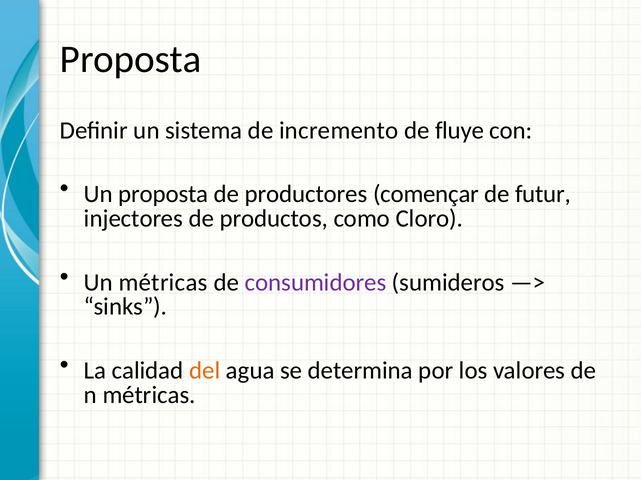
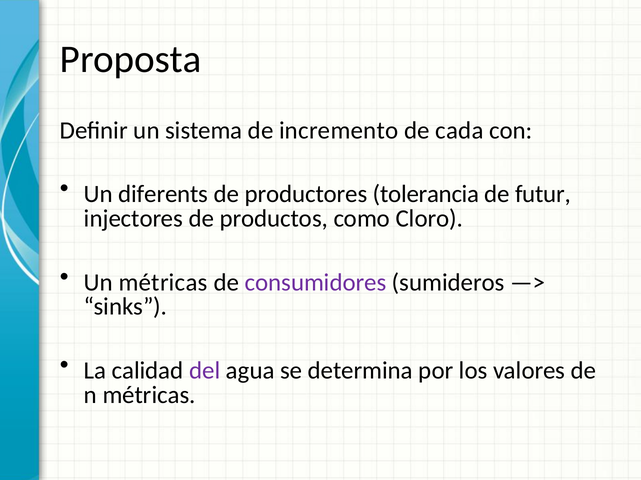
fluye: fluye -> cada (459, 131)
Un proposta: proposta -> diferents (163, 195)
començar: començar -> tolerancia (426, 195)
del colour: orange -> purple (205, 371)
